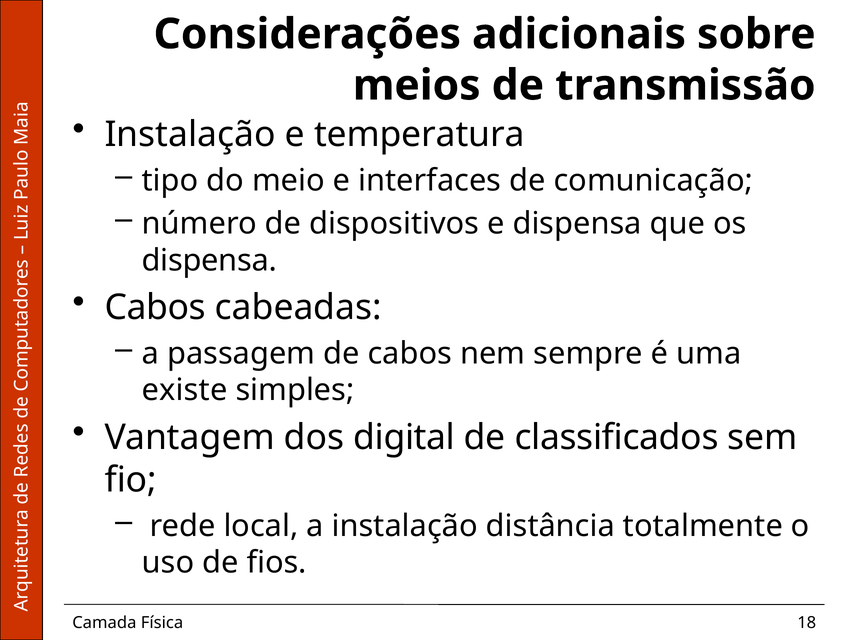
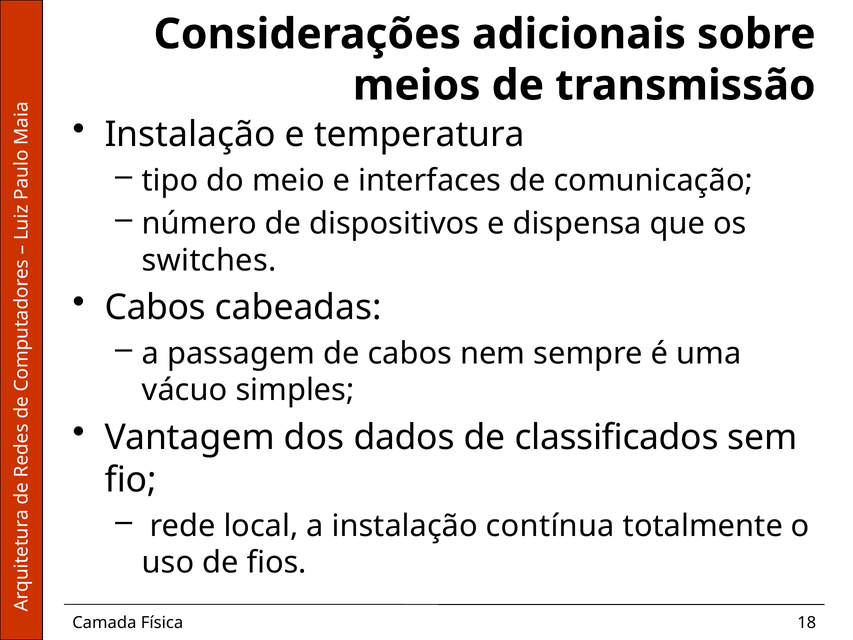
dispensa: dispensa -> switches (209, 260)
existe: existe -> vácuo (185, 390)
digital: digital -> dados (404, 437)
distância: distância -> contínua (550, 526)
